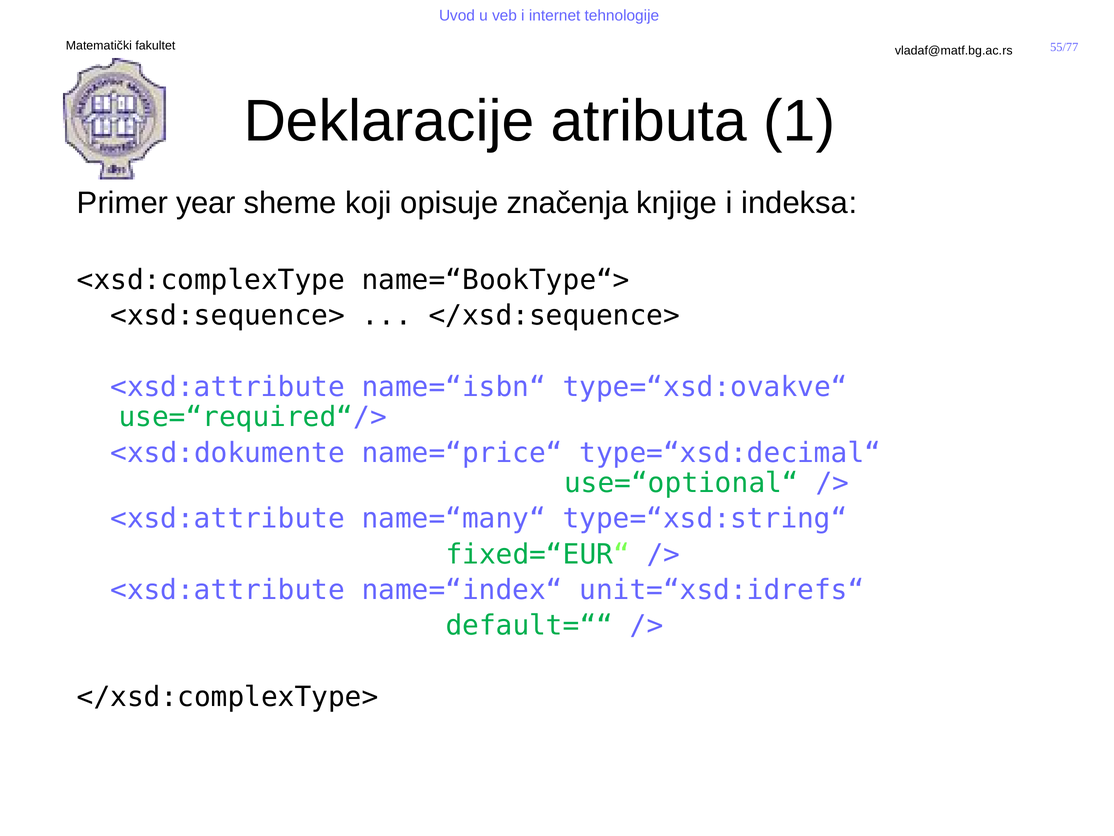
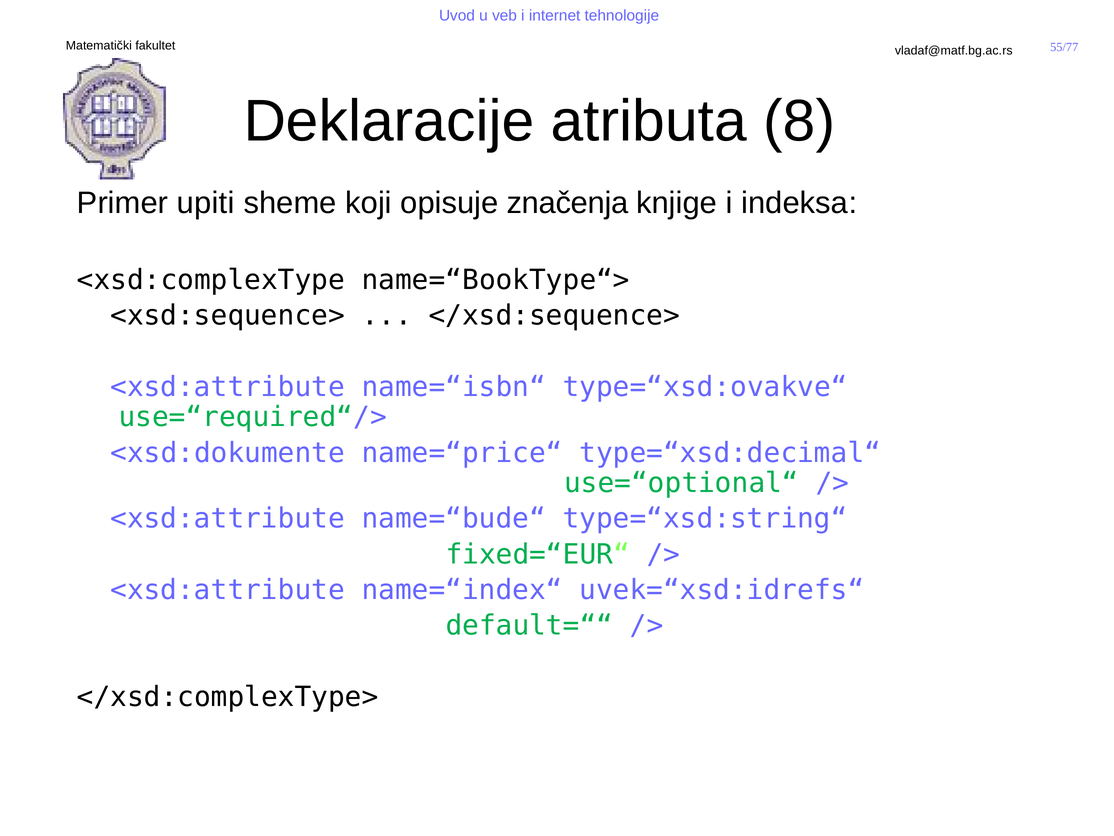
1: 1 -> 8 (799, 121)
year: year -> upiti (206, 203)
name=“many“: name=“many“ -> name=“bude“ (454, 518)
unit=“xsd:idrefs“: unit=“xsd:idrefs“ -> uvek=“xsd:idrefs“ (722, 590)
